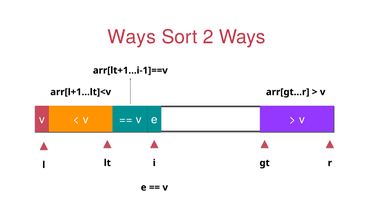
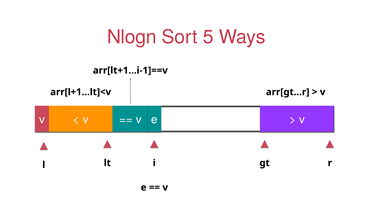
Ways: Ways -> Nlogn (132, 37)
2: 2 -> 5 (208, 37)
